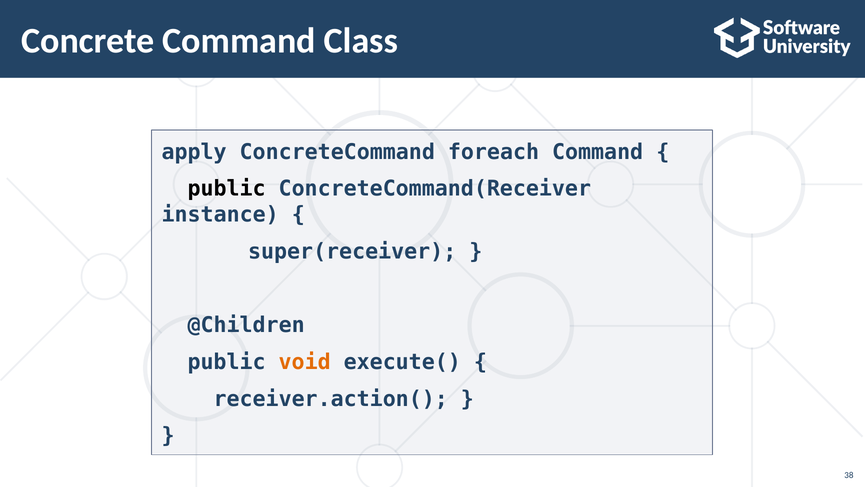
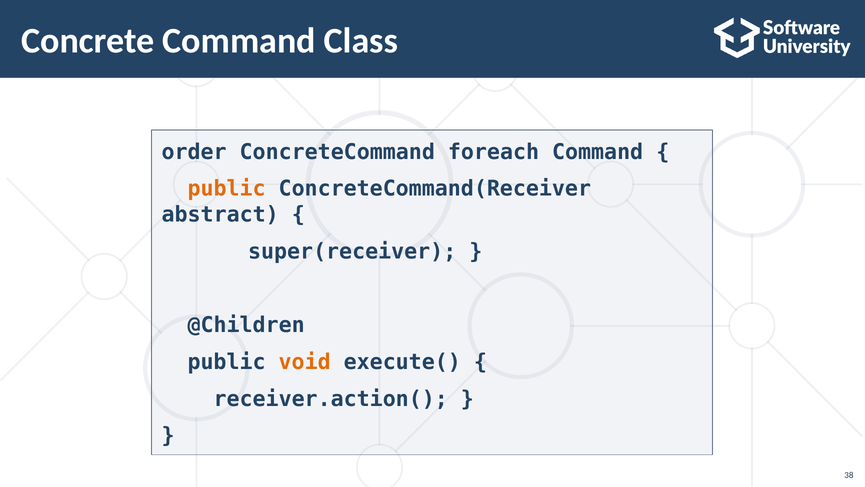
apply: apply -> order (194, 152)
public colour: black -> orange (227, 189)
instance: instance -> abstract (220, 215)
